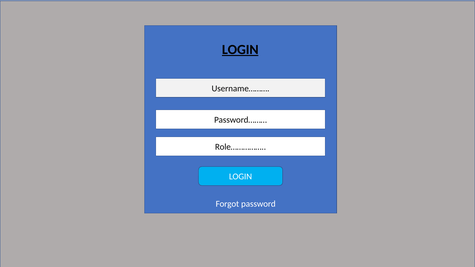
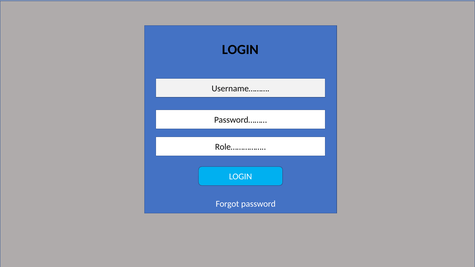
LOGIN underline: present -> none (240, 50)
